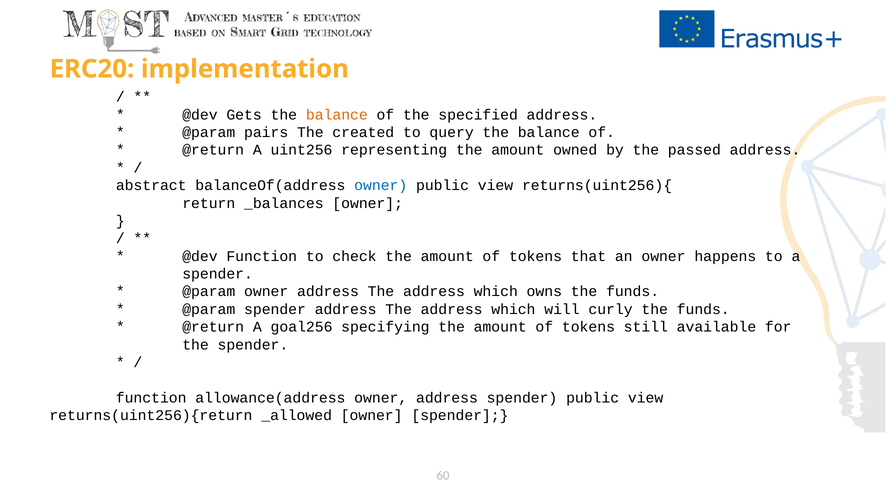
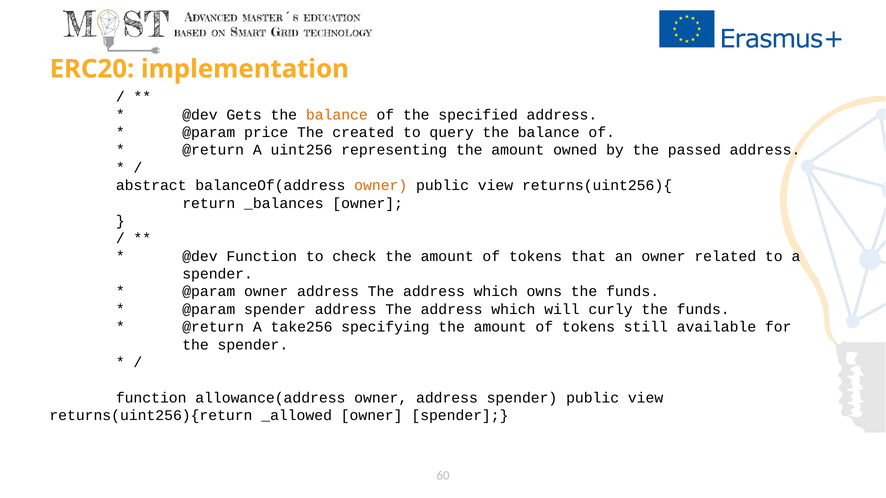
pairs: pairs -> price (266, 132)
owner colour: blue -> orange (381, 186)
happens: happens -> related (725, 256)
goal256: goal256 -> take256 (302, 327)
